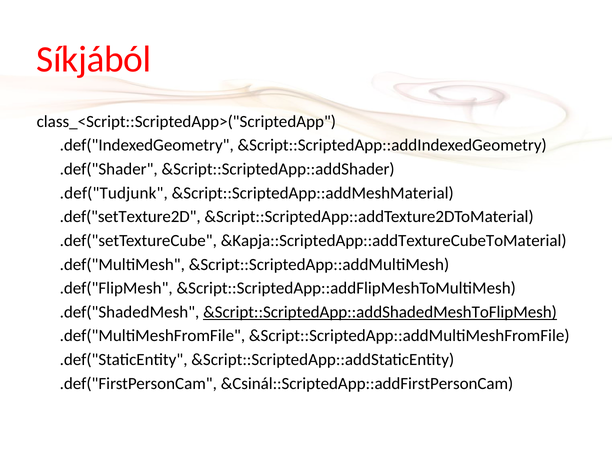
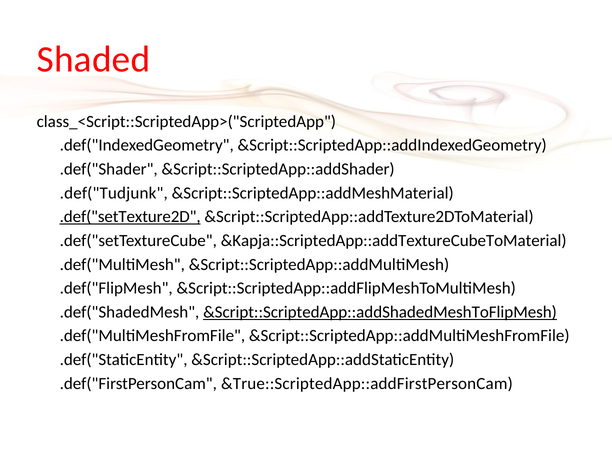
Síkjából: Síkjából -> Shaded (94, 59)
.def("setTexture2D underline: none -> present (130, 217)
&Csinál::ScriptedApp::addFirstPersonCam: &Csinál::ScriptedApp::addFirstPersonCam -> &True::ScriptedApp::addFirstPersonCam (367, 383)
